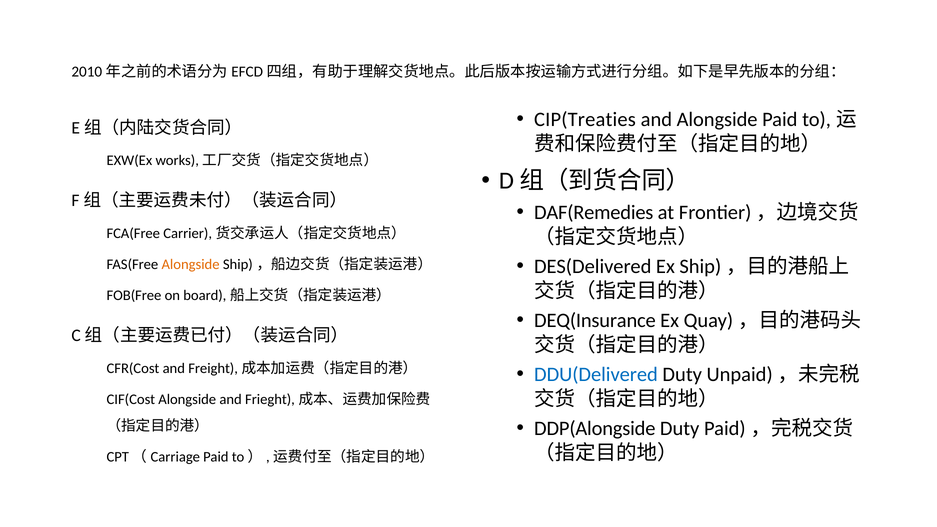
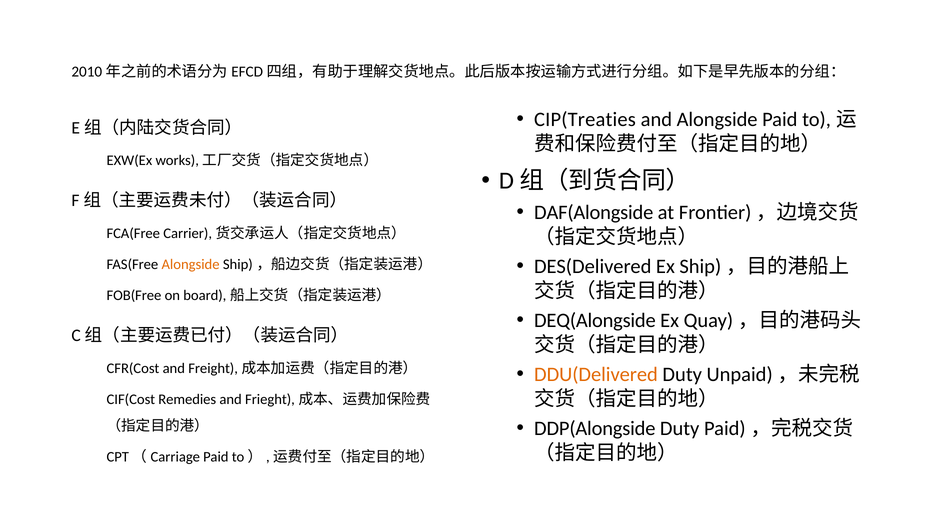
DAF(Remedies: DAF(Remedies -> DAF(Alongside (594, 212)
DEQ(Insurance: DEQ(Insurance -> DEQ(Alongside (595, 321)
DDU(Delivered colour: blue -> orange (596, 375)
CIF(Cost Alongside: Alongside -> Remedies (187, 399)
